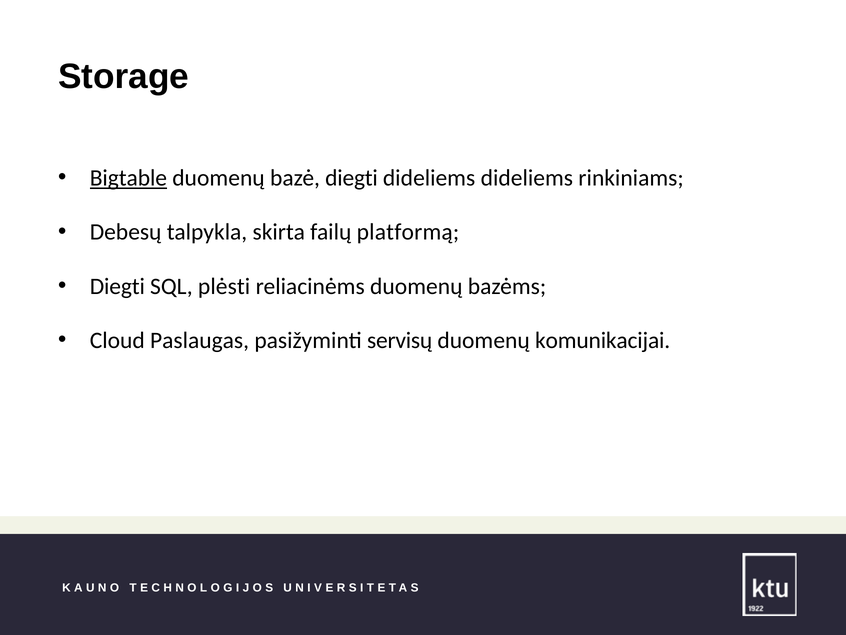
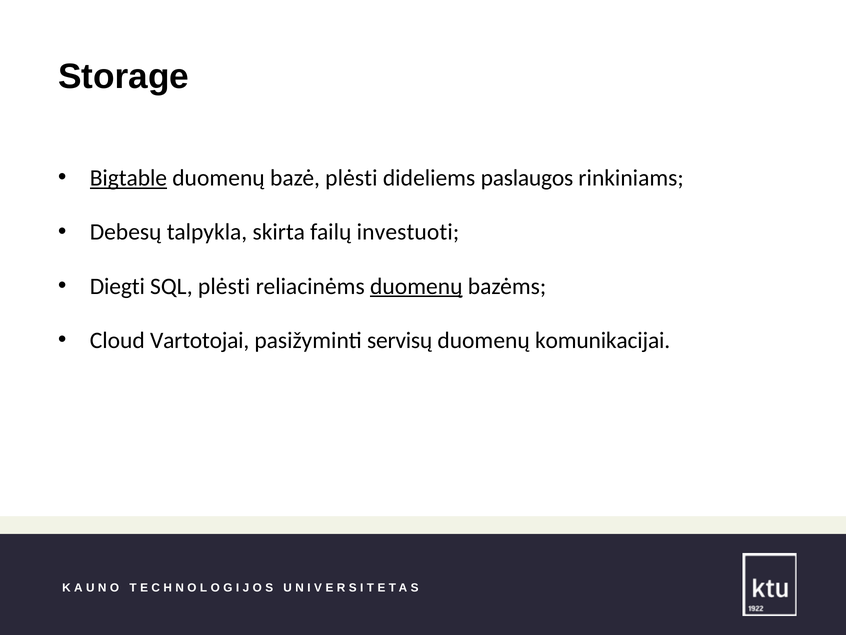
bazė diegti: diegti -> plėsti (351, 178)
dideliems dideliems: dideliems -> paslaugos (527, 178)
platformą: platformą -> investuoti (408, 232)
duomenų underline: none -> present (416, 286)
Paslaugas: Paslaugas -> Vartotojai (200, 340)
